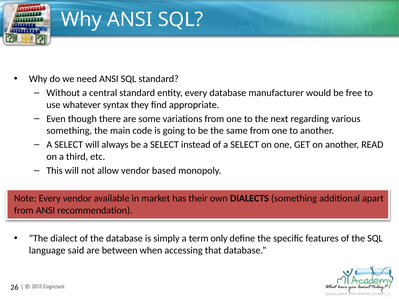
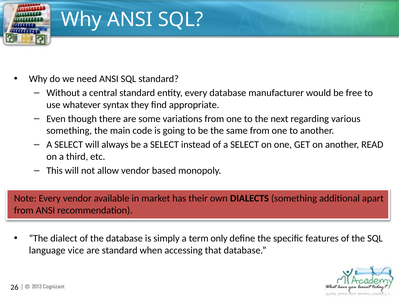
said: said -> vice (76, 250)
are between: between -> standard (120, 250)
